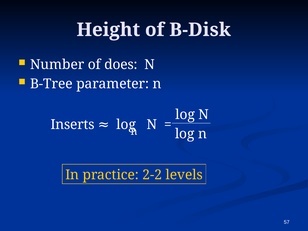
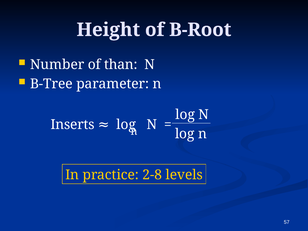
B-Disk: B-Disk -> B-Root (200, 30)
does: does -> than (121, 65)
2-2: 2-2 -> 2-8 (152, 175)
